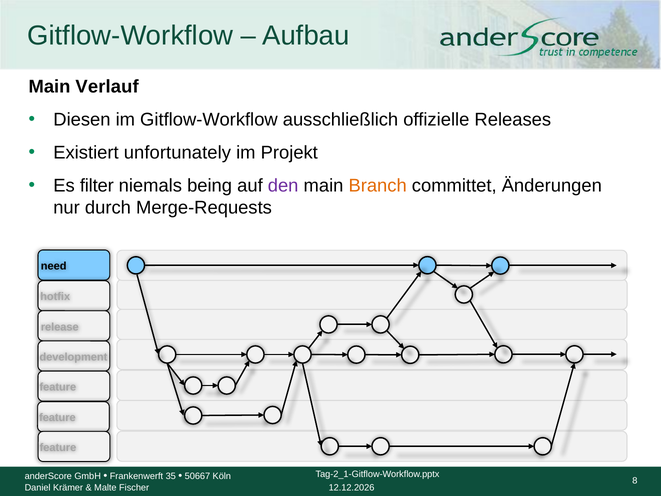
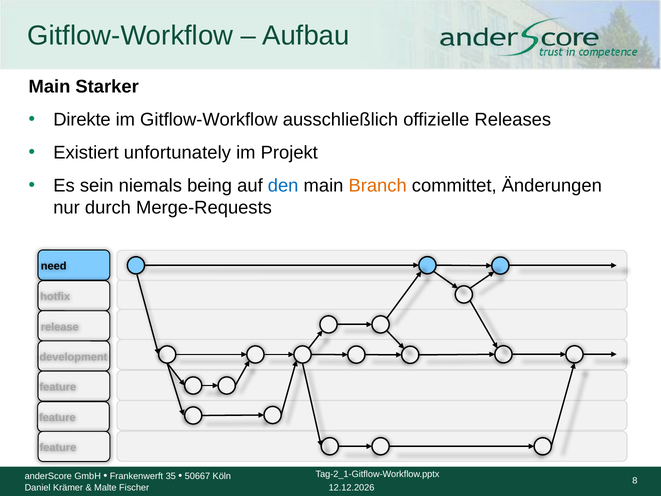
Verlauf: Verlauf -> Starker (107, 87)
Diesen: Diesen -> Direkte (82, 120)
filter: filter -> sein (97, 186)
den colour: purple -> blue (283, 186)
